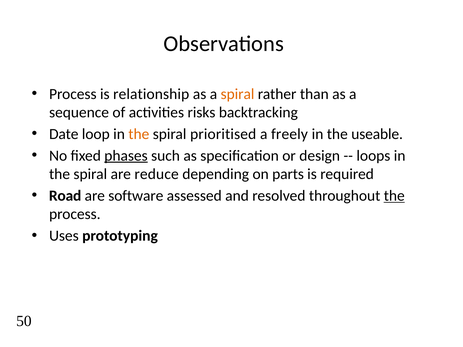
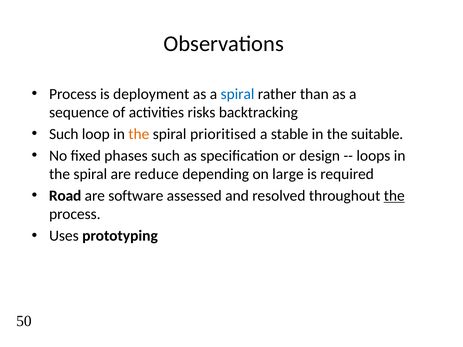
relationship: relationship -> deployment (151, 94)
spiral colour: orange -> blue (238, 94)
Date: Date -> Such (64, 134)
freely: freely -> stable (290, 134)
useable: useable -> suitable (377, 134)
phases underline: present -> none (126, 156)
parts: parts -> large (288, 174)
